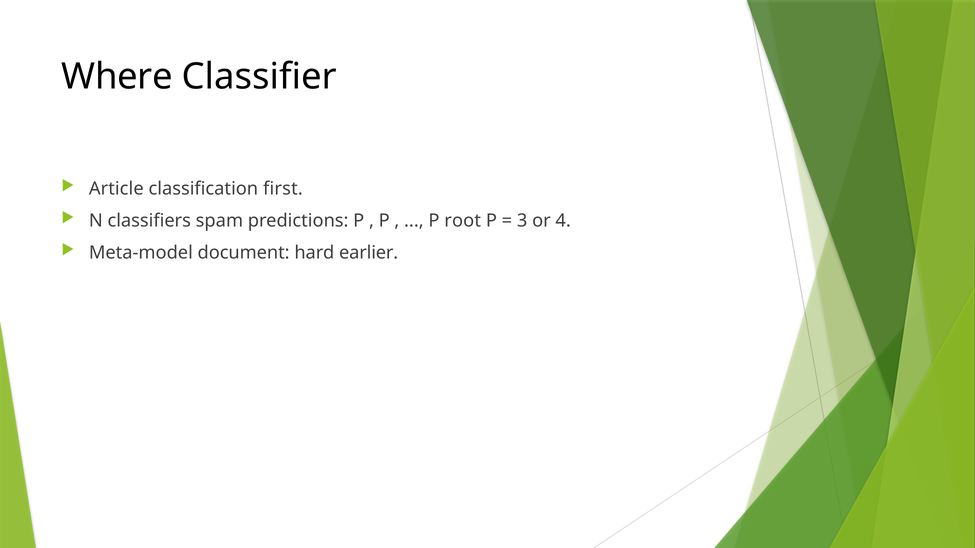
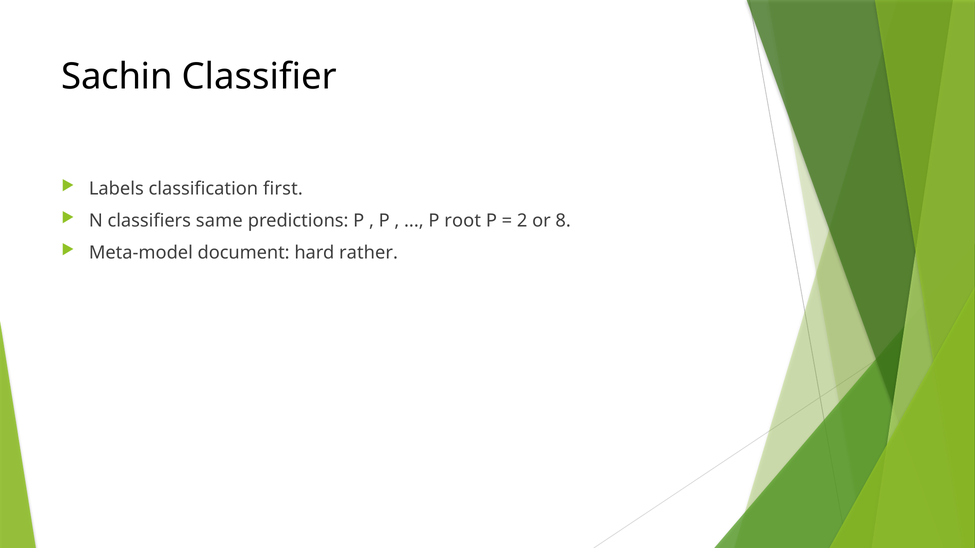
Where: Where -> Sachin (117, 77)
Article: Article -> Labels (116, 189)
spam: spam -> same (219, 221)
3: 3 -> 2 (522, 221)
4: 4 -> 8 (563, 221)
earlier: earlier -> rather (369, 253)
